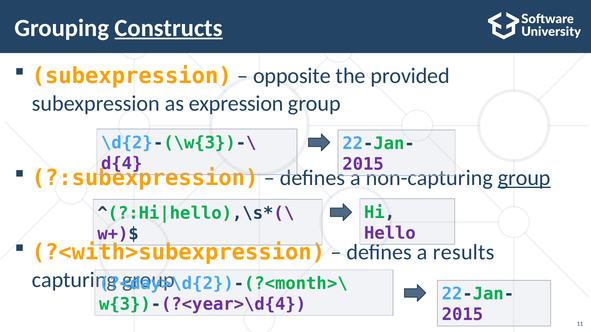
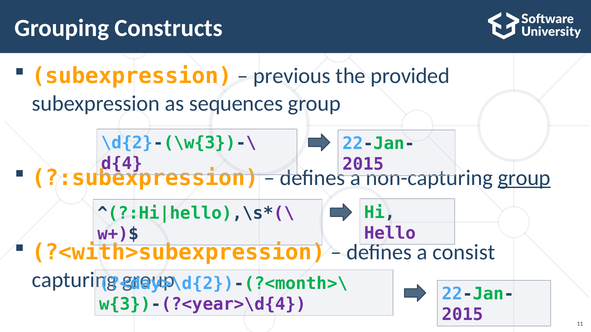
Constructs underline: present -> none (169, 28)
opposite: opposite -> previous (292, 76)
expression: expression -> sequences (236, 104)
results: results -> consist (464, 252)
